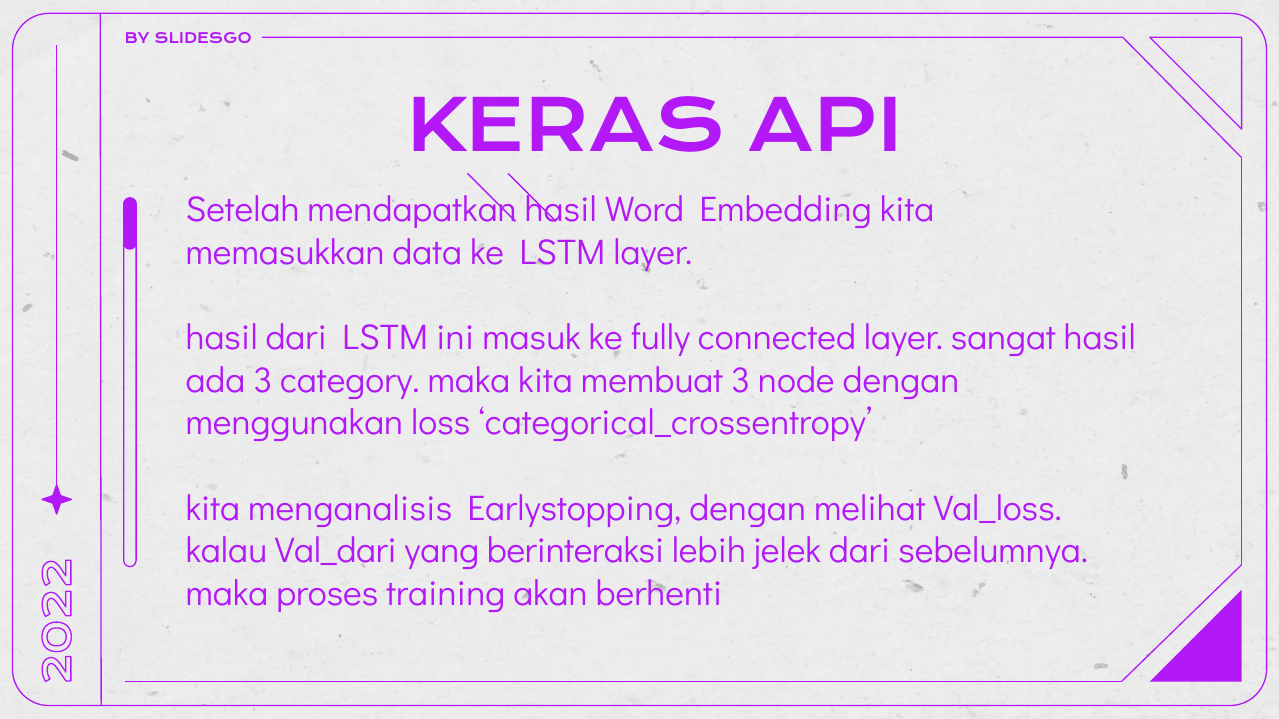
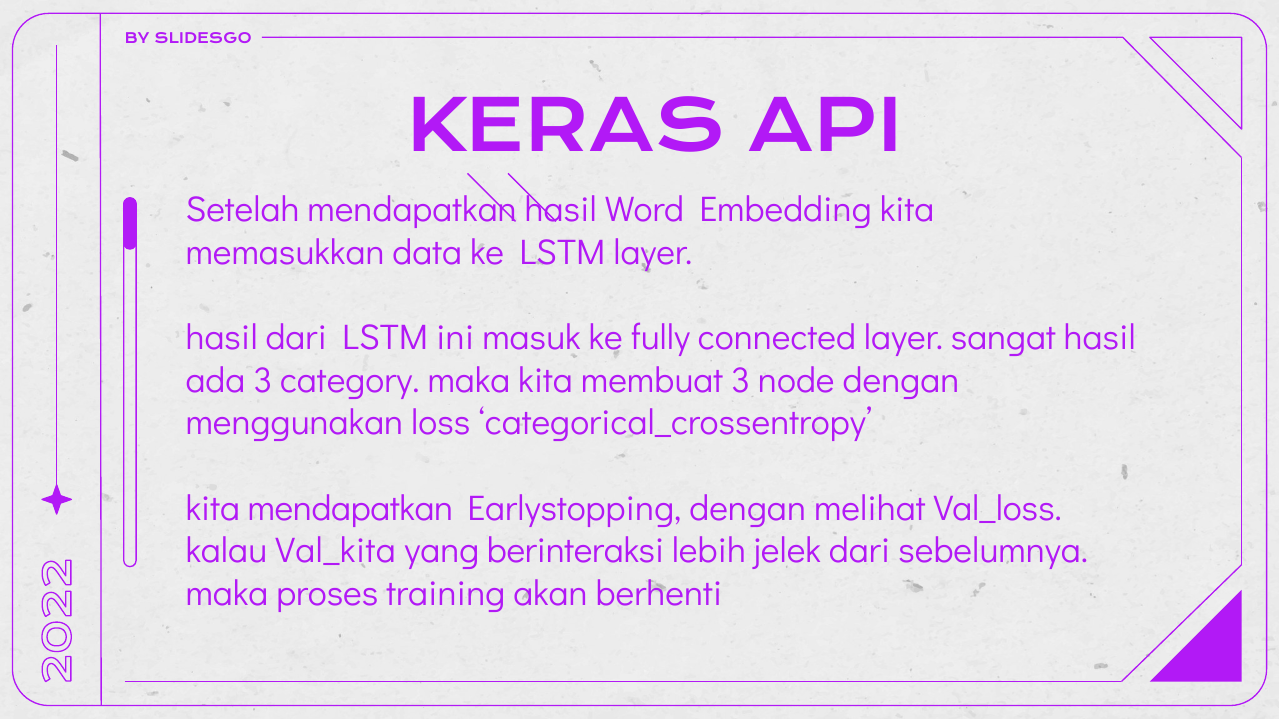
kita menganalisis: menganalisis -> mendapatkan (350, 509)
Val_dari: Val_dari -> Val_kita (336, 551)
